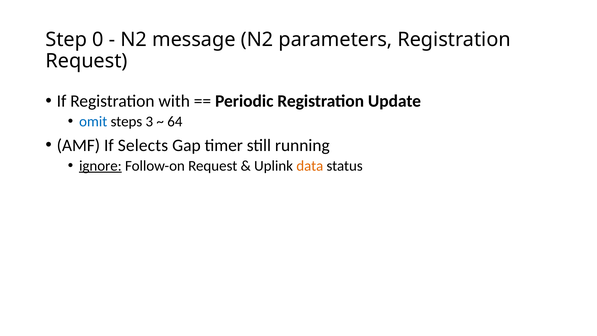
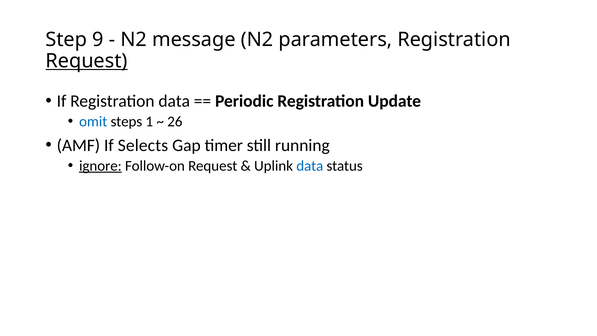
0: 0 -> 9 (98, 39)
Request underline: none -> present (87, 61)
Registration with: with -> data (174, 101)
3: 3 -> 1 (149, 122)
64: 64 -> 26 (175, 122)
data colour: orange -> blue (310, 166)
